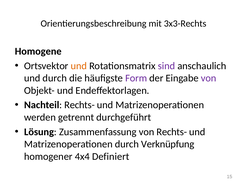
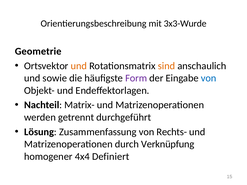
3x3-Rechts: 3x3-Rechts -> 3x3-Wurde (185, 24)
Homogene: Homogene -> Geometrie (38, 51)
sind colour: purple -> orange (167, 66)
und durch: durch -> sowie (55, 78)
von colour: purple -> blue (209, 78)
Nachteil Rechts-: Rechts- -> Matrix- (80, 105)
